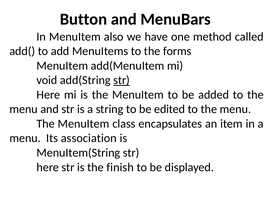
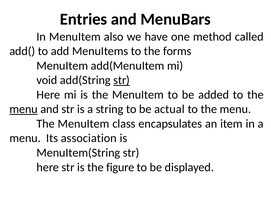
Button: Button -> Entries (84, 19)
menu underline: none -> present (24, 109)
edited: edited -> actual (169, 109)
finish: finish -> figure (120, 167)
